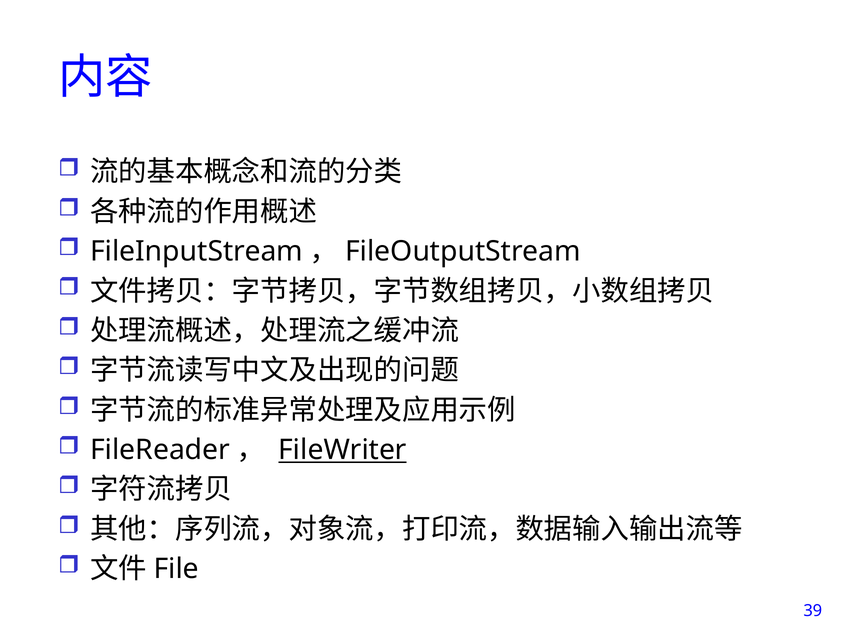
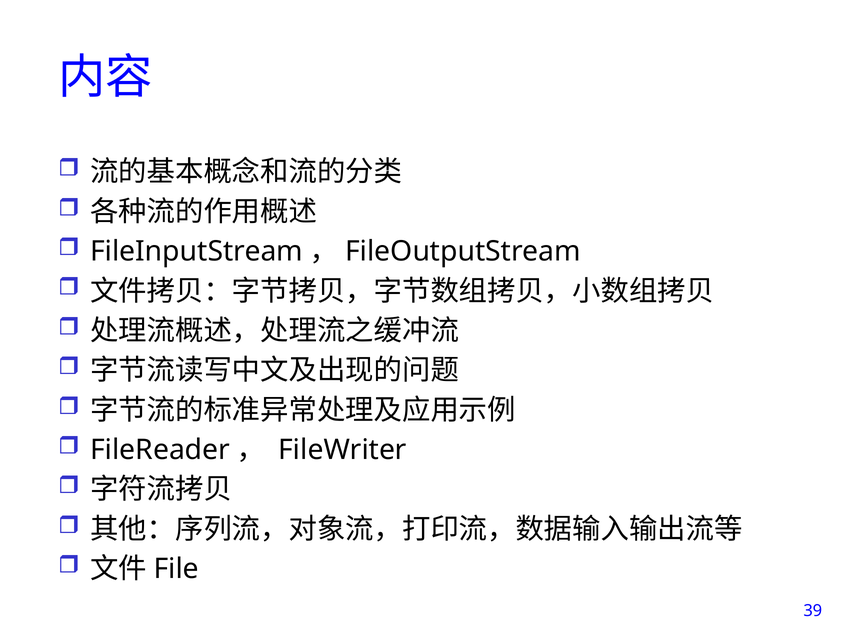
FileWriter underline: present -> none (342, 450)
